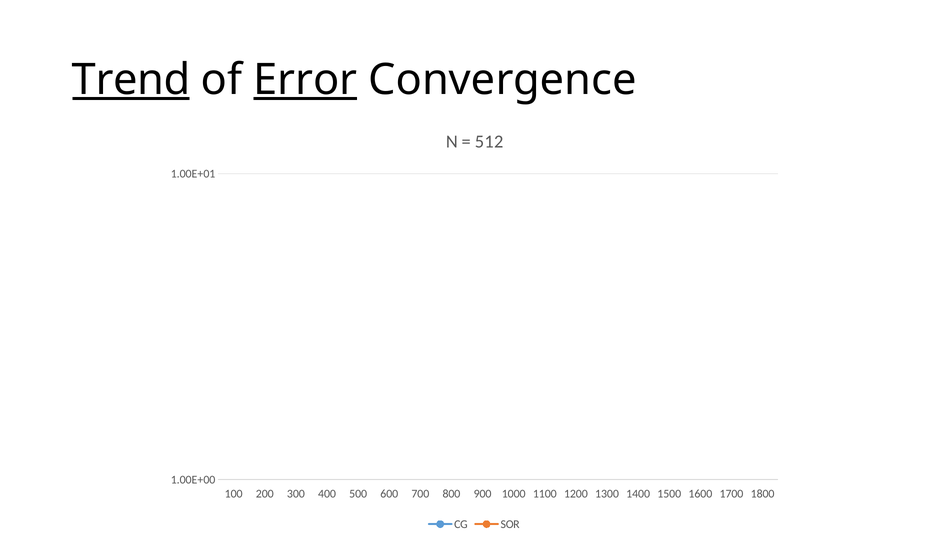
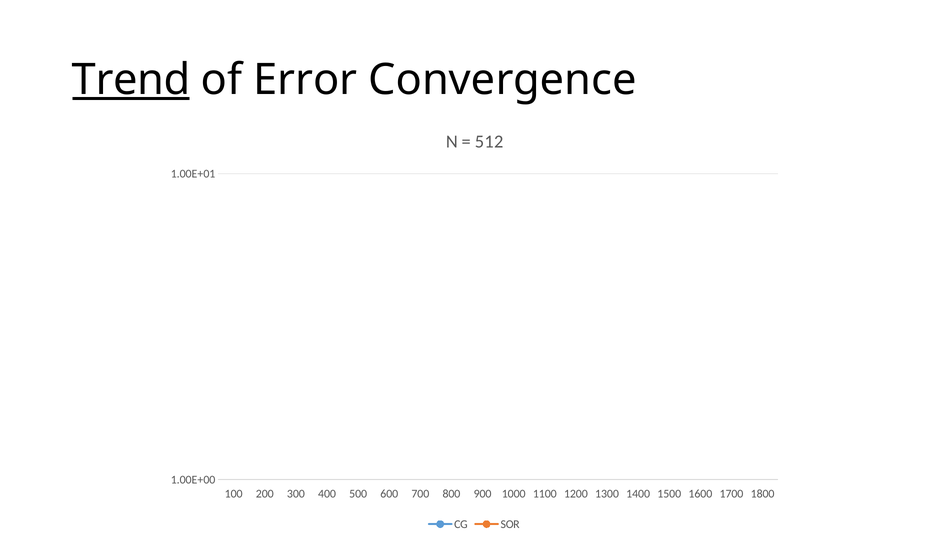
Error underline: present -> none (305, 80)
